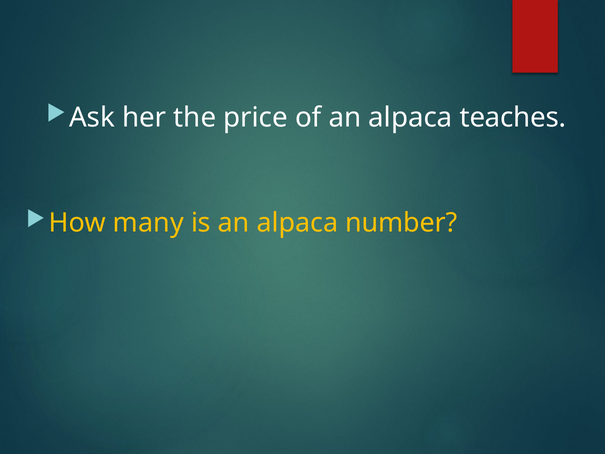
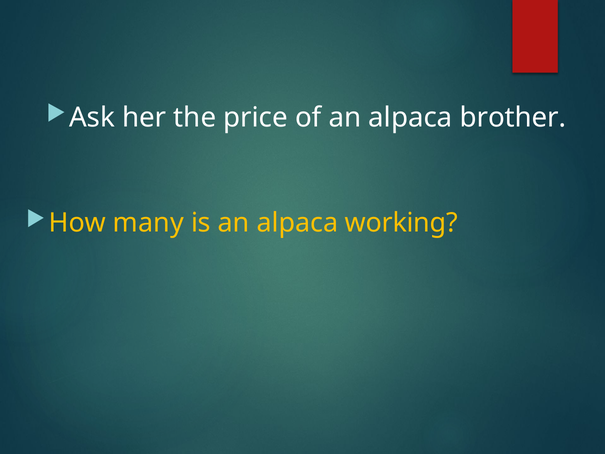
teaches: teaches -> brother (513, 117)
number: number -> working (401, 223)
